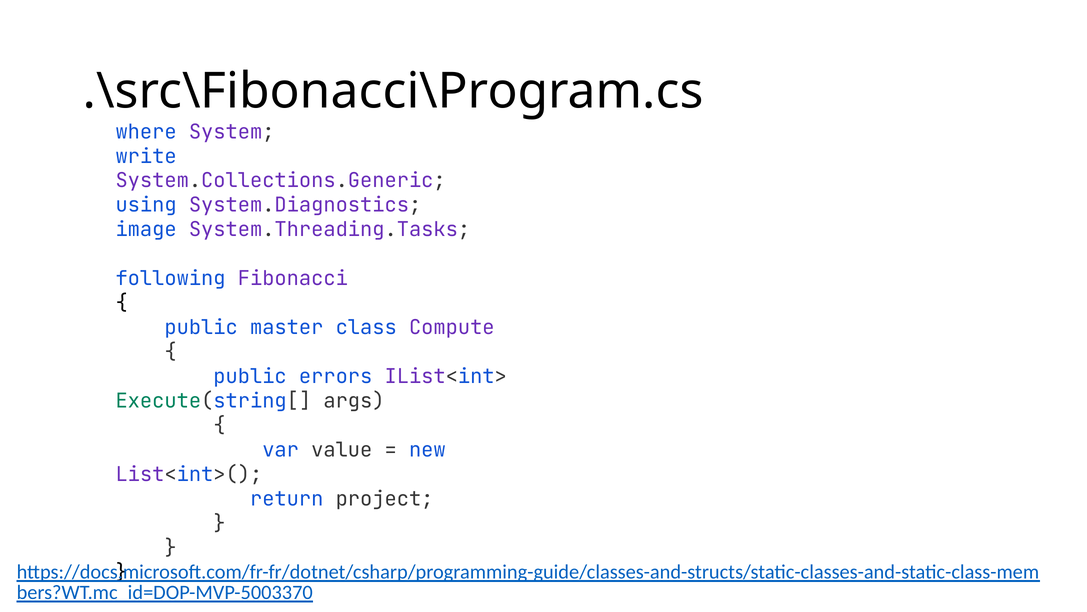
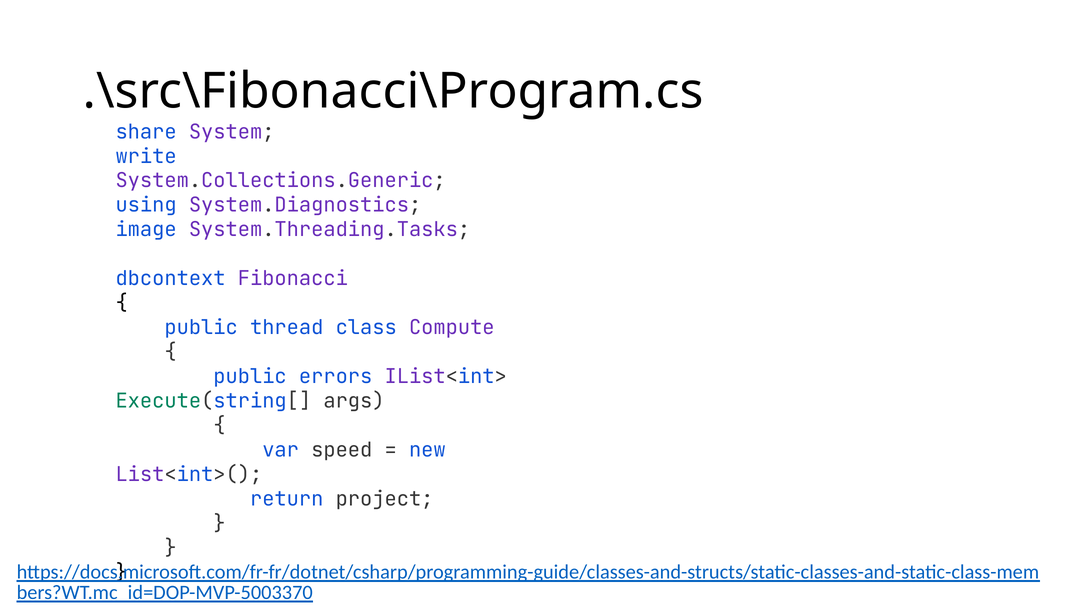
where: where -> share (146, 132)
following: following -> dbcontext (171, 278)
master: master -> thread (287, 327)
value: value -> speed (342, 450)
